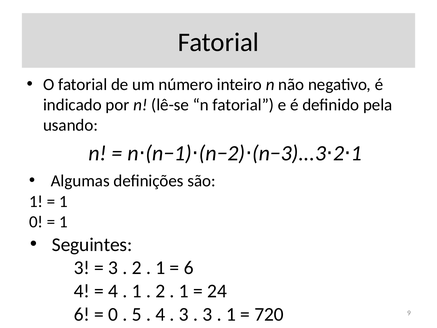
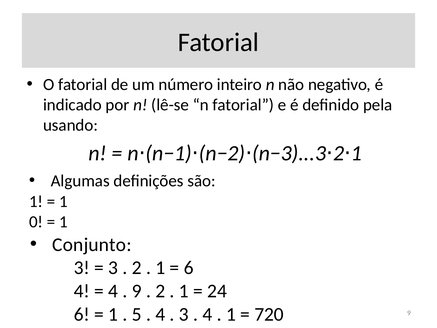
Seguintes: Seguintes -> Conjunto (92, 244)
1: 1 -> 9 (137, 291)
0: 0 -> 1 (113, 314)
3: 3 -> 4 (207, 314)
